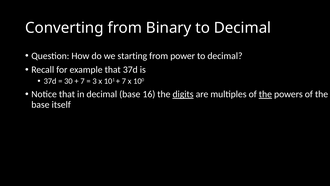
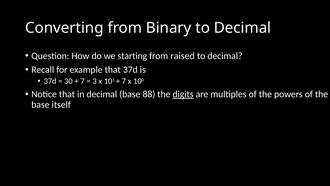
power: power -> raised (183, 56)
16: 16 -> 88 (149, 94)
the underline: present -> none (265, 94)
